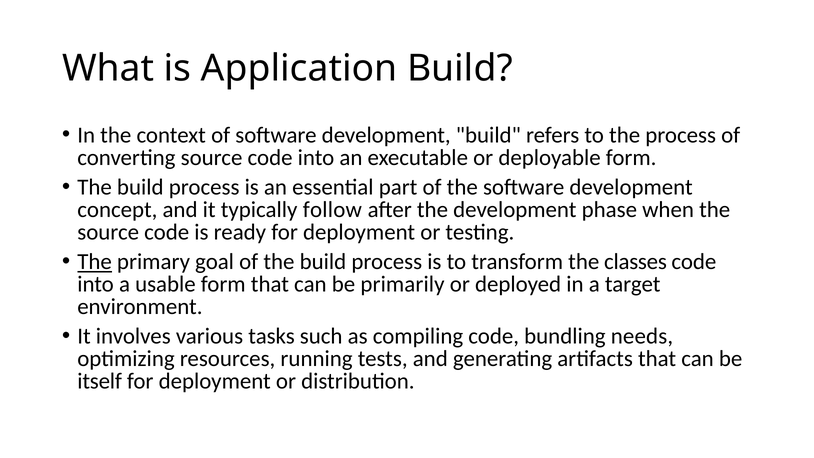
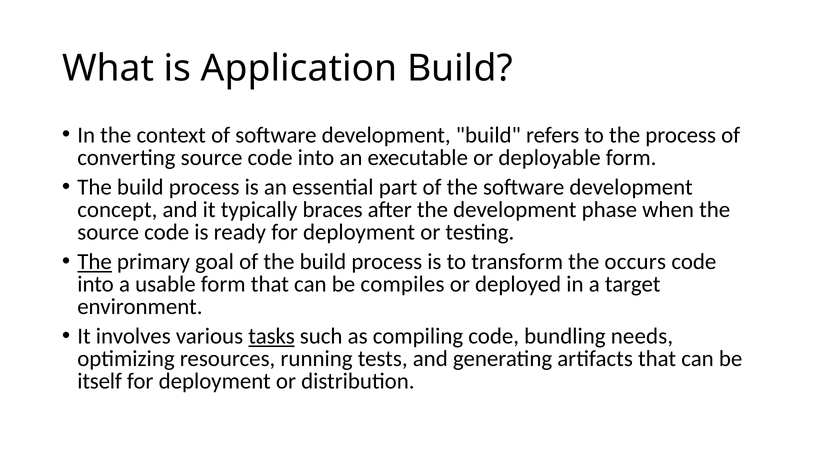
follow: follow -> braces (333, 210)
classes: classes -> occurs (635, 262)
primarily: primarily -> compiles (402, 284)
tasks underline: none -> present (272, 336)
